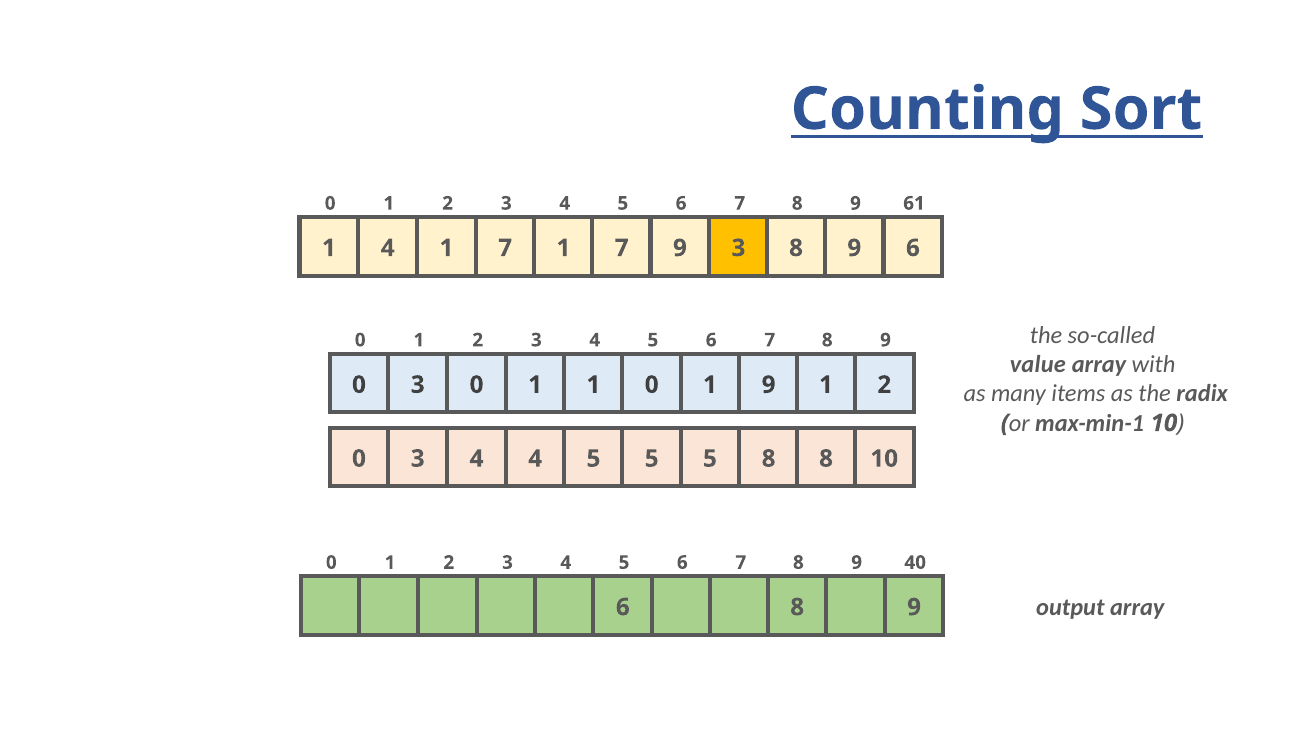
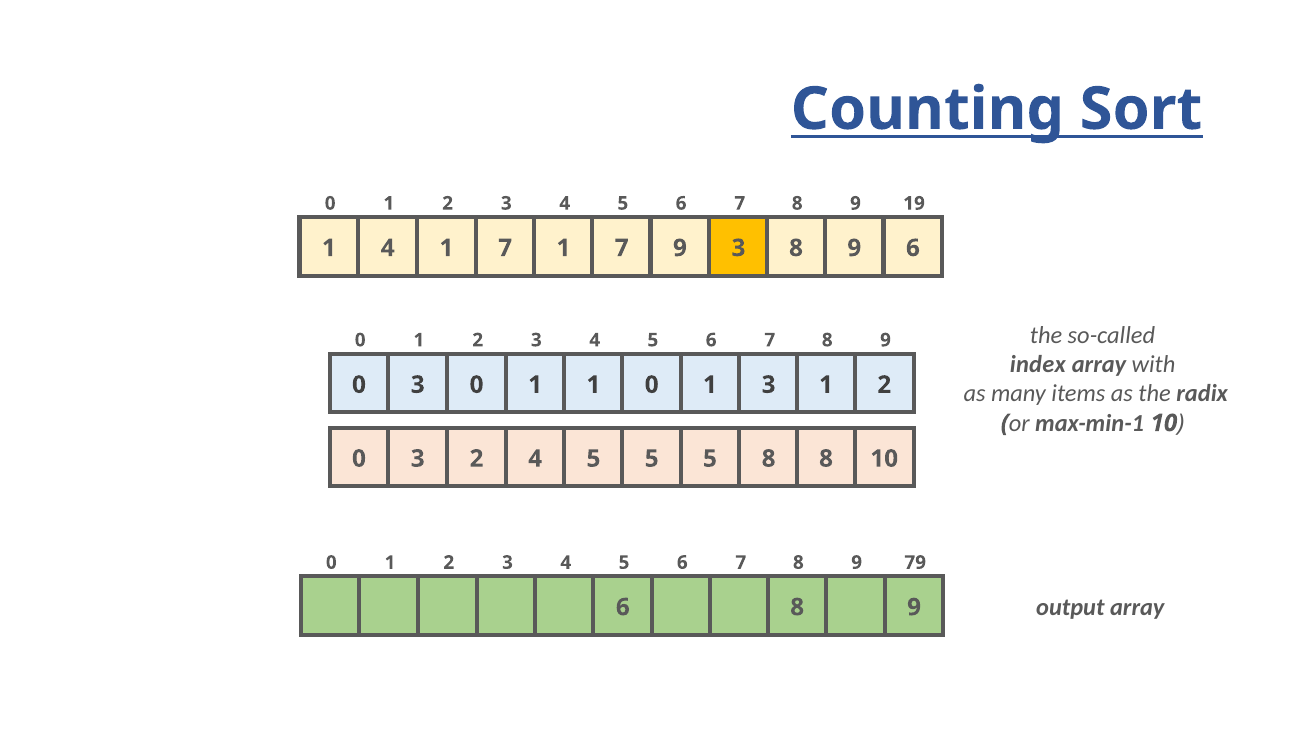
61: 61 -> 19 (914, 203)
value: value -> index (1038, 365)
1 9: 9 -> 3 (769, 385)
0 3 4: 4 -> 2 (477, 459)
40: 40 -> 79 (915, 563)
